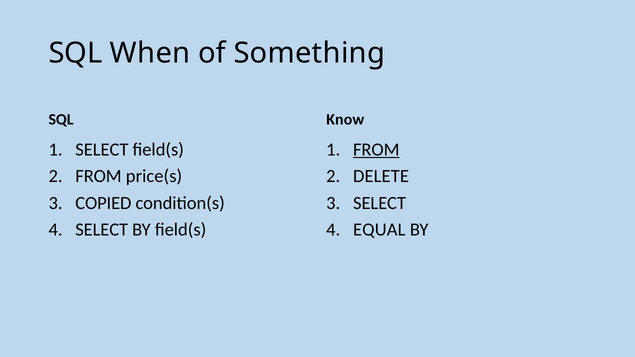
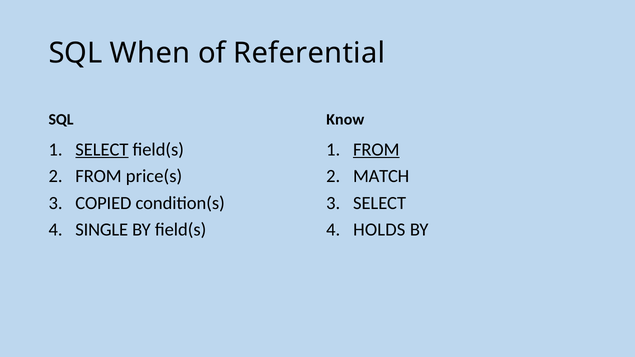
Something: Something -> Referential (309, 53)
SELECT underline: none -> present (102, 150)
DELETE: DELETE -> MATCH (381, 176)
SELECT: SELECT -> SINGLE (102, 230)
EQUAL: EQUAL -> HOLDS (379, 230)
